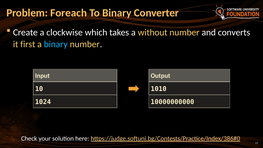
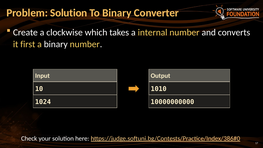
Problem Foreach: Foreach -> Solution (69, 13)
without: without -> internal (153, 32)
binary colour: light blue -> white (56, 44)
